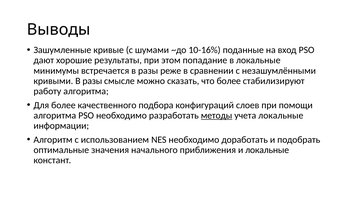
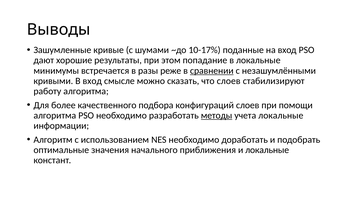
10-16%: 10-16% -> 10-17% (205, 50)
сравнении underline: none -> present (212, 71)
кривыми В разы: разы -> вход (92, 81)
что более: более -> слоев (229, 81)
